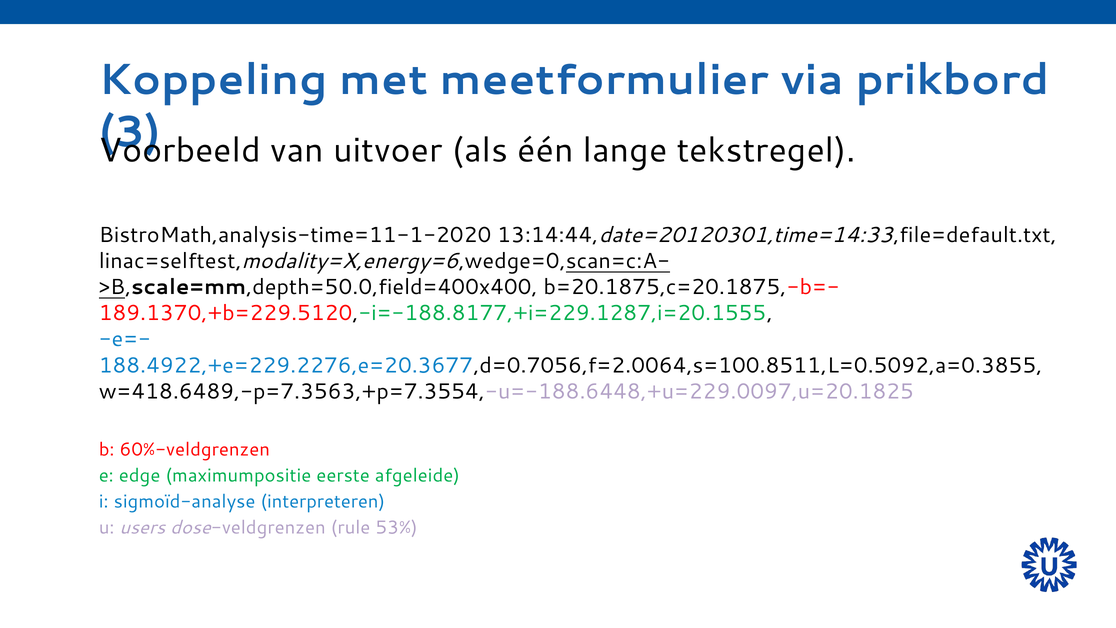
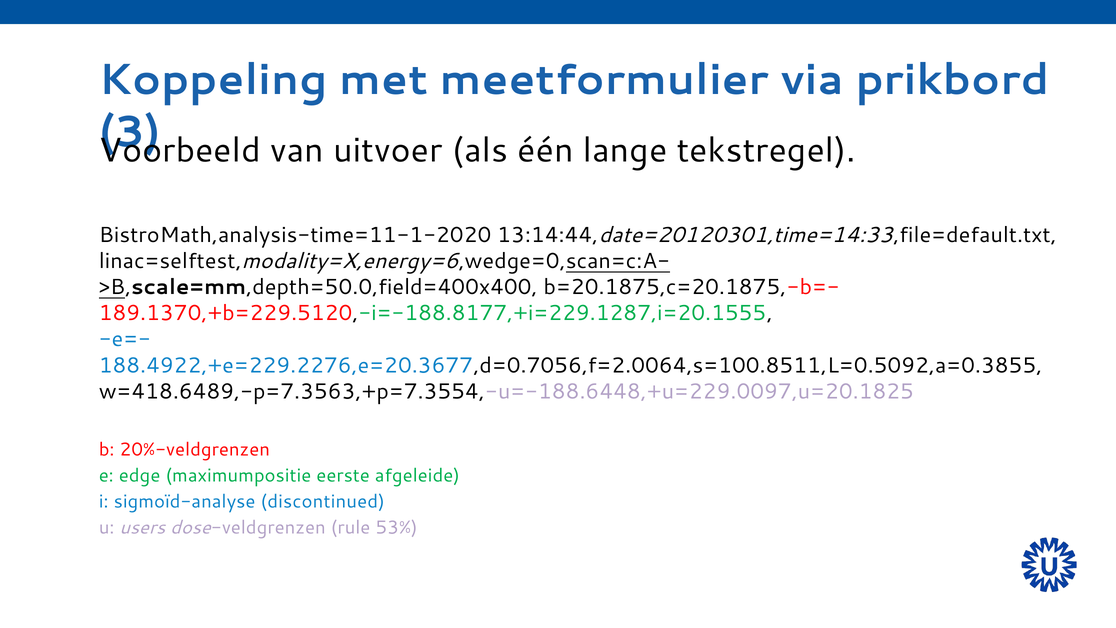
60%-veldgrenzen: 60%-veldgrenzen -> 20%-veldgrenzen (195, 449)
interpreteren: interpreteren -> discontinued (323, 501)
